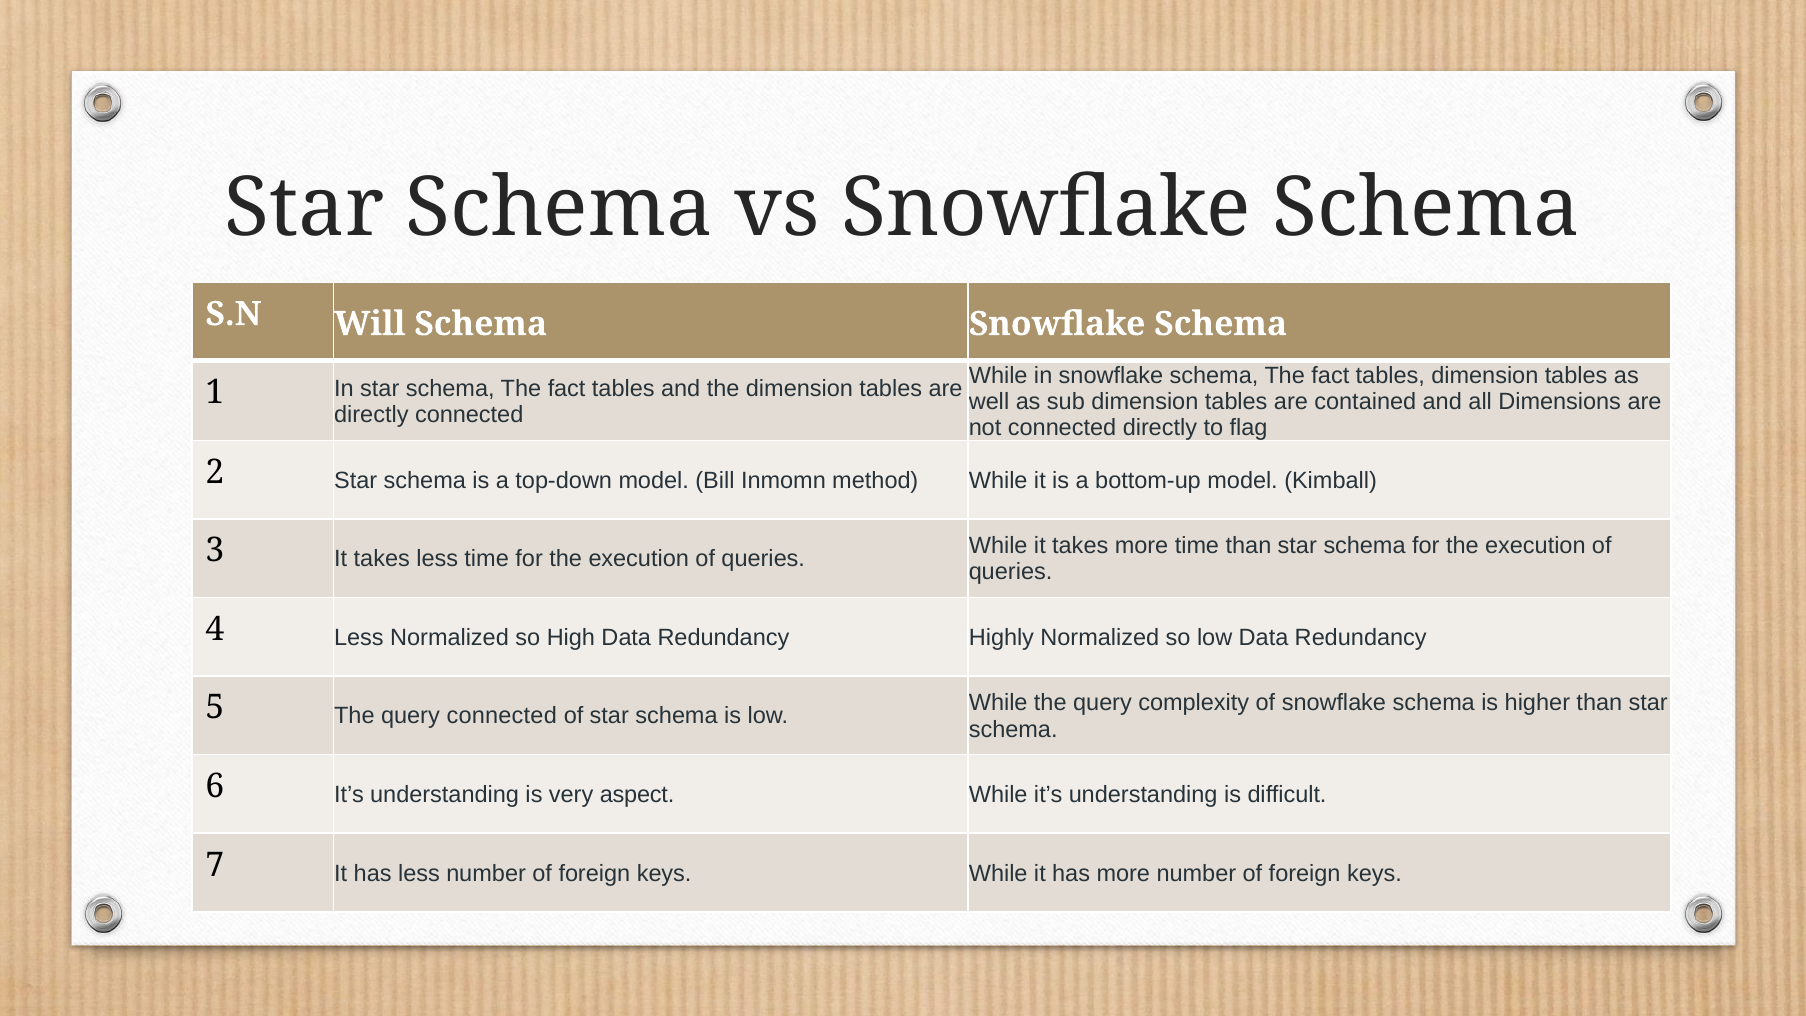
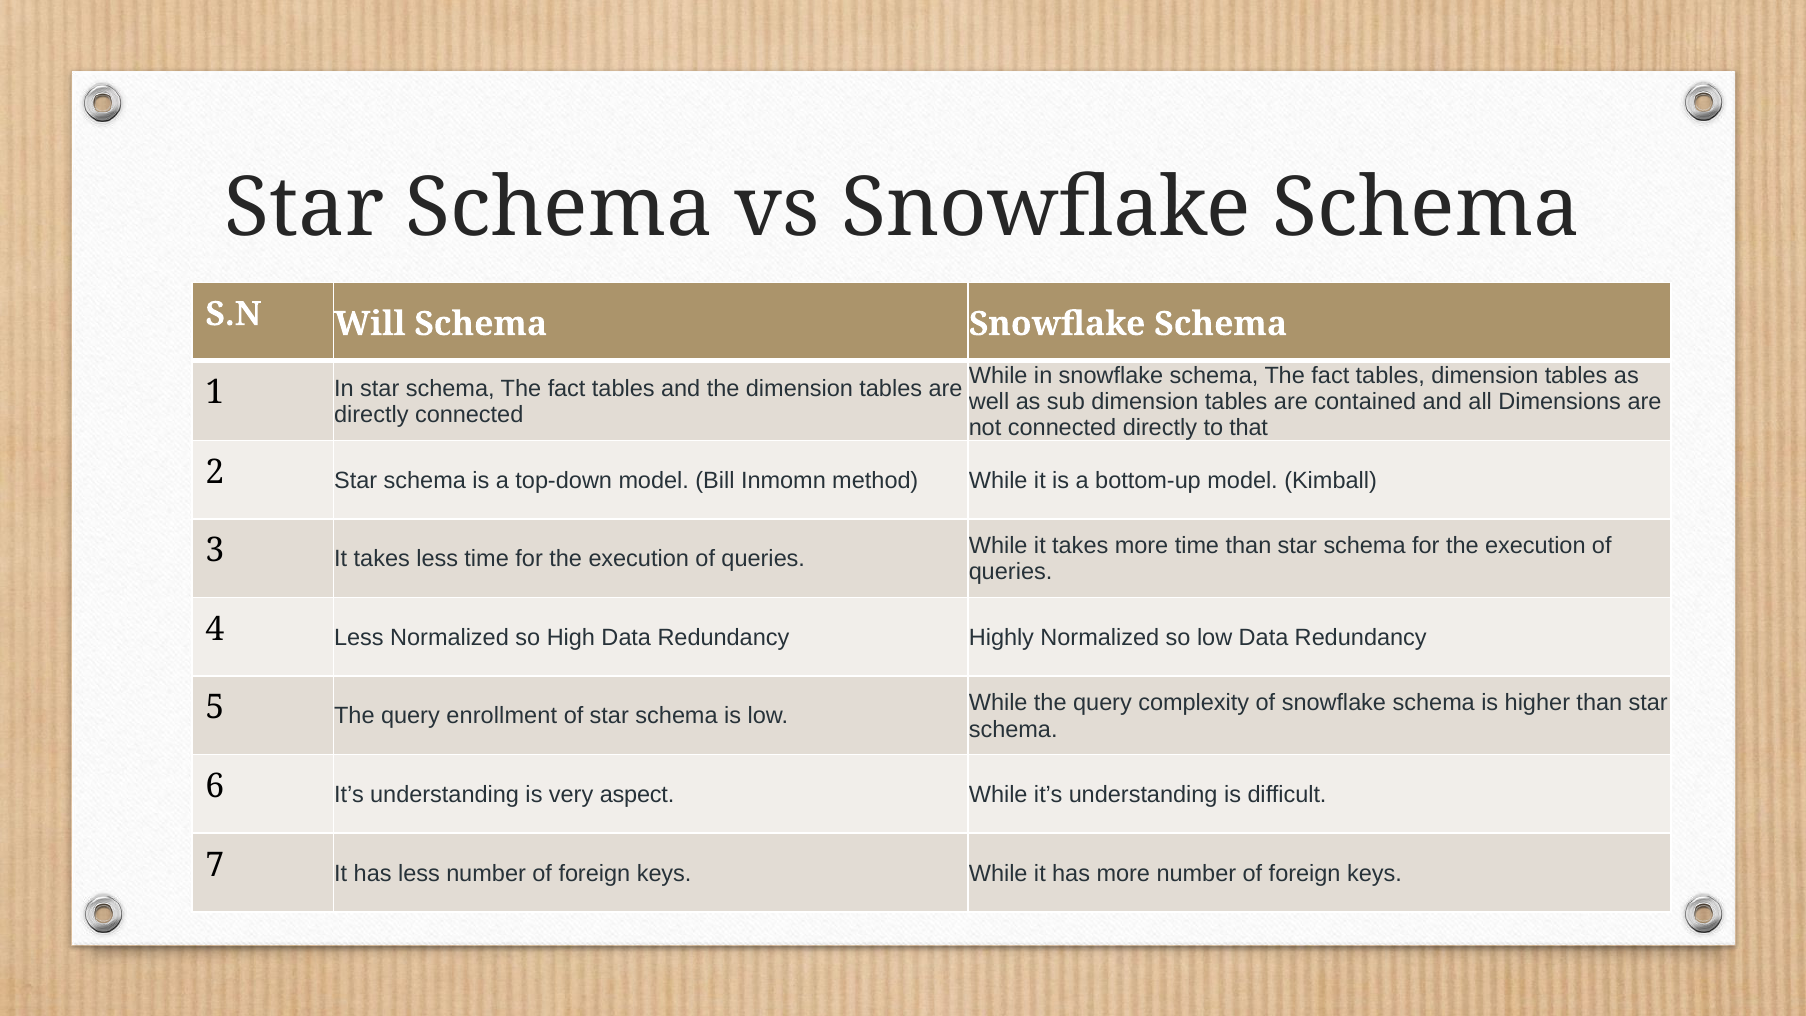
flag: flag -> that (1249, 428)
query connected: connected -> enrollment (502, 716)
